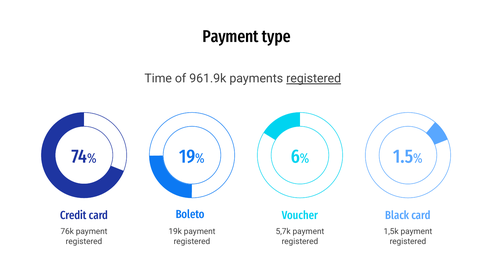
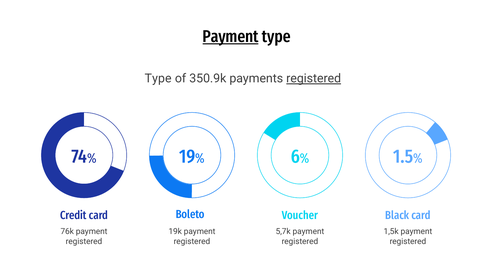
Payment underline: none -> present (231, 36)
Time: Time -> Type (158, 78)
961.9k: 961.9k -> 350.9k (208, 78)
